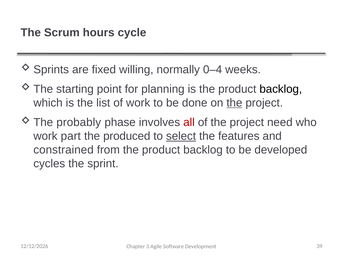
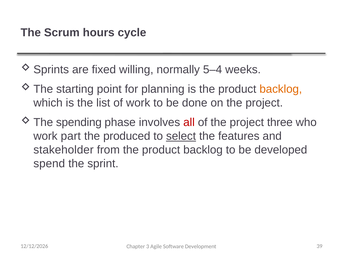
0–4: 0–4 -> 5–4 (213, 69)
backlog colour: black -> orange (281, 89)
the underline: present -> none (234, 103)
probably: probably -> spending (79, 122)
need: need -> three (280, 122)
constrained: constrained -> stakeholder (64, 149)
cycles: cycles -> spend (49, 163)
